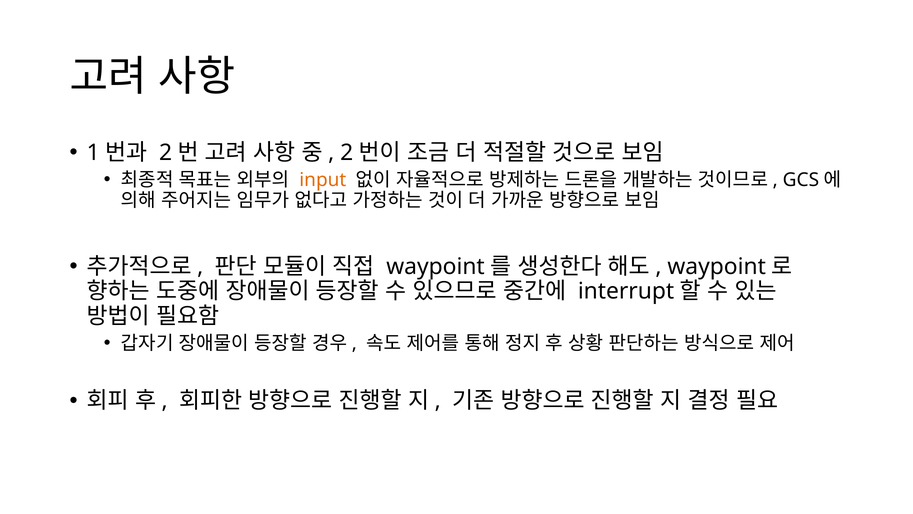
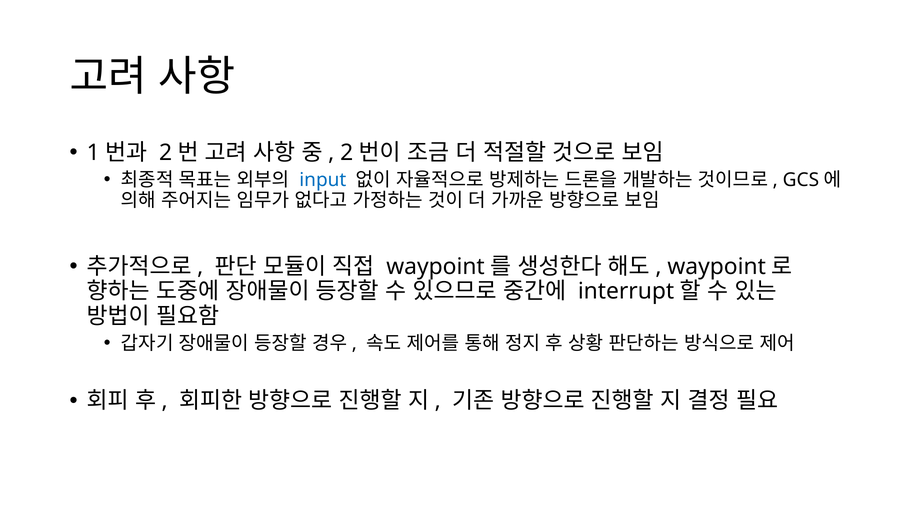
input colour: orange -> blue (323, 180)
